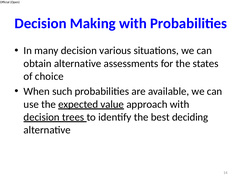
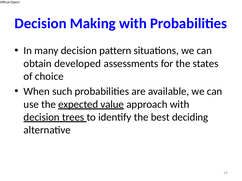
various: various -> pattern (115, 51)
obtain alternative: alternative -> developed (78, 64)
